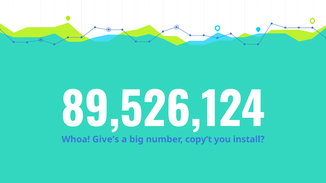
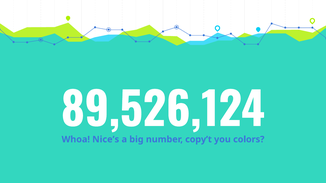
Give’s: Give’s -> Nice’s (106, 140)
install: install -> colors (249, 140)
